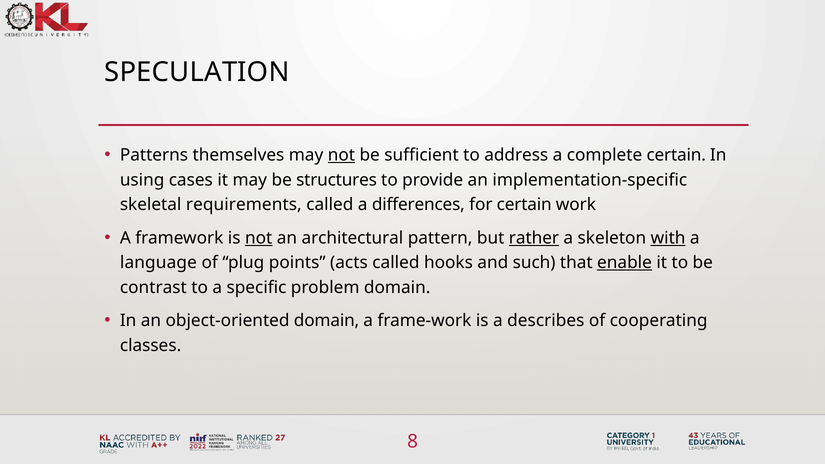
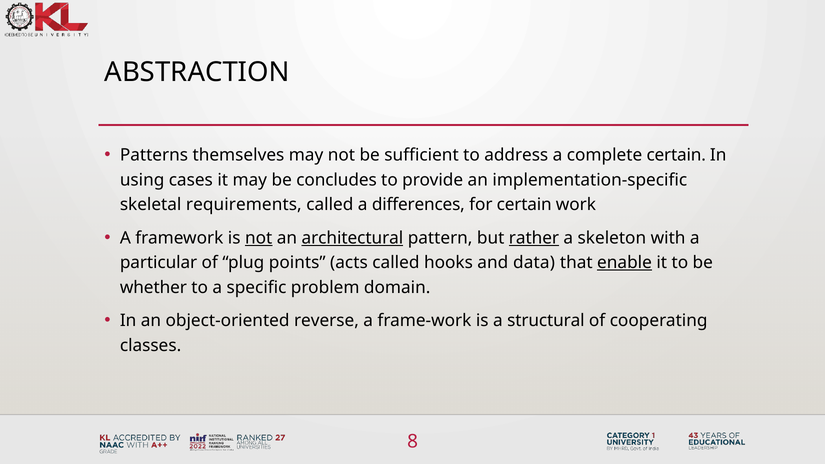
SPECULATION: SPECULATION -> ABSTRACTION (197, 72)
not underline: present -> none (341, 155)
structures: structures -> concludes (337, 180)
architectural underline: none -> present (352, 238)
with underline: present -> none (668, 238)
language: language -> particular (159, 263)
such: such -> data (534, 263)
contrast: contrast -> whether (153, 287)
object-oriented domain: domain -> reverse (326, 321)
describes: describes -> structural (546, 321)
